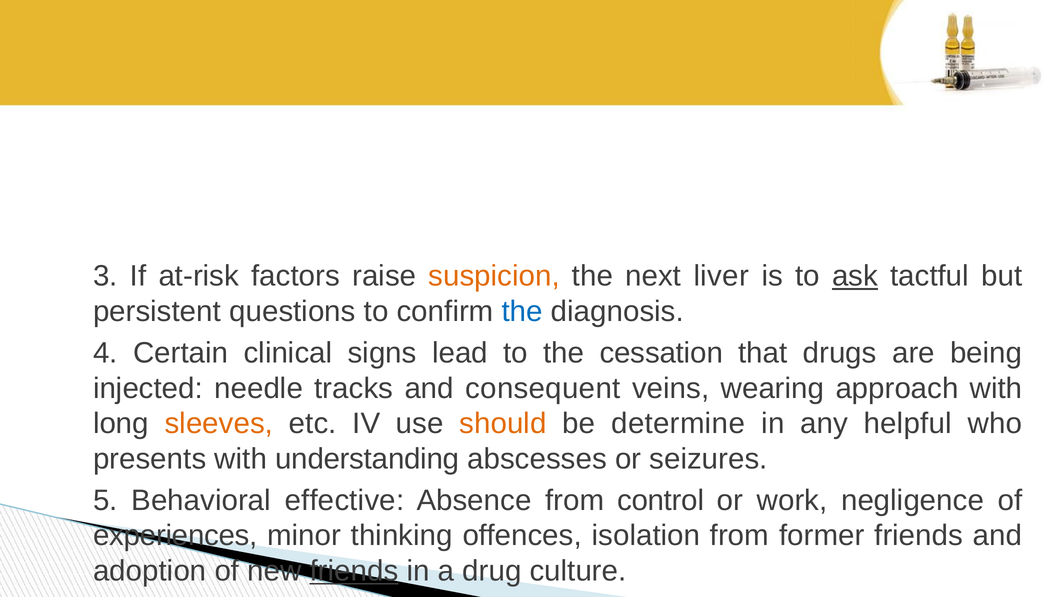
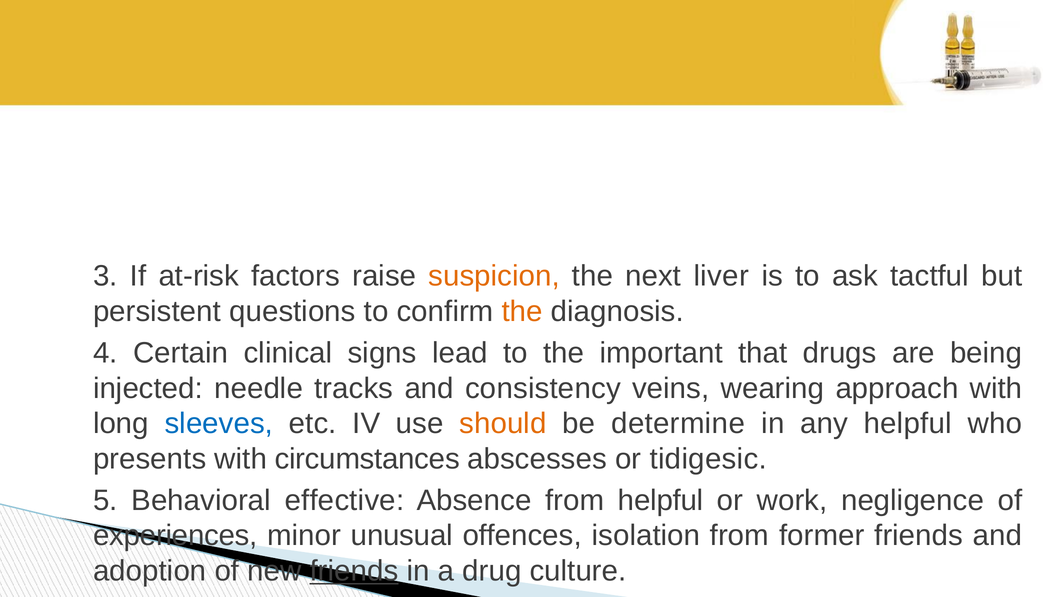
ask underline: present -> none (855, 276)
the colour: blue -> orange (522, 312)
cessation: cessation -> important (661, 353)
consequent: consequent -> consistency (543, 389)
sleeves colour: orange -> blue (219, 424)
understanding: understanding -> circumstances (367, 459)
seizures: seizures -> tidigesic (708, 459)
from control: control -> helpful (661, 501)
thinking: thinking -> unusual (402, 536)
